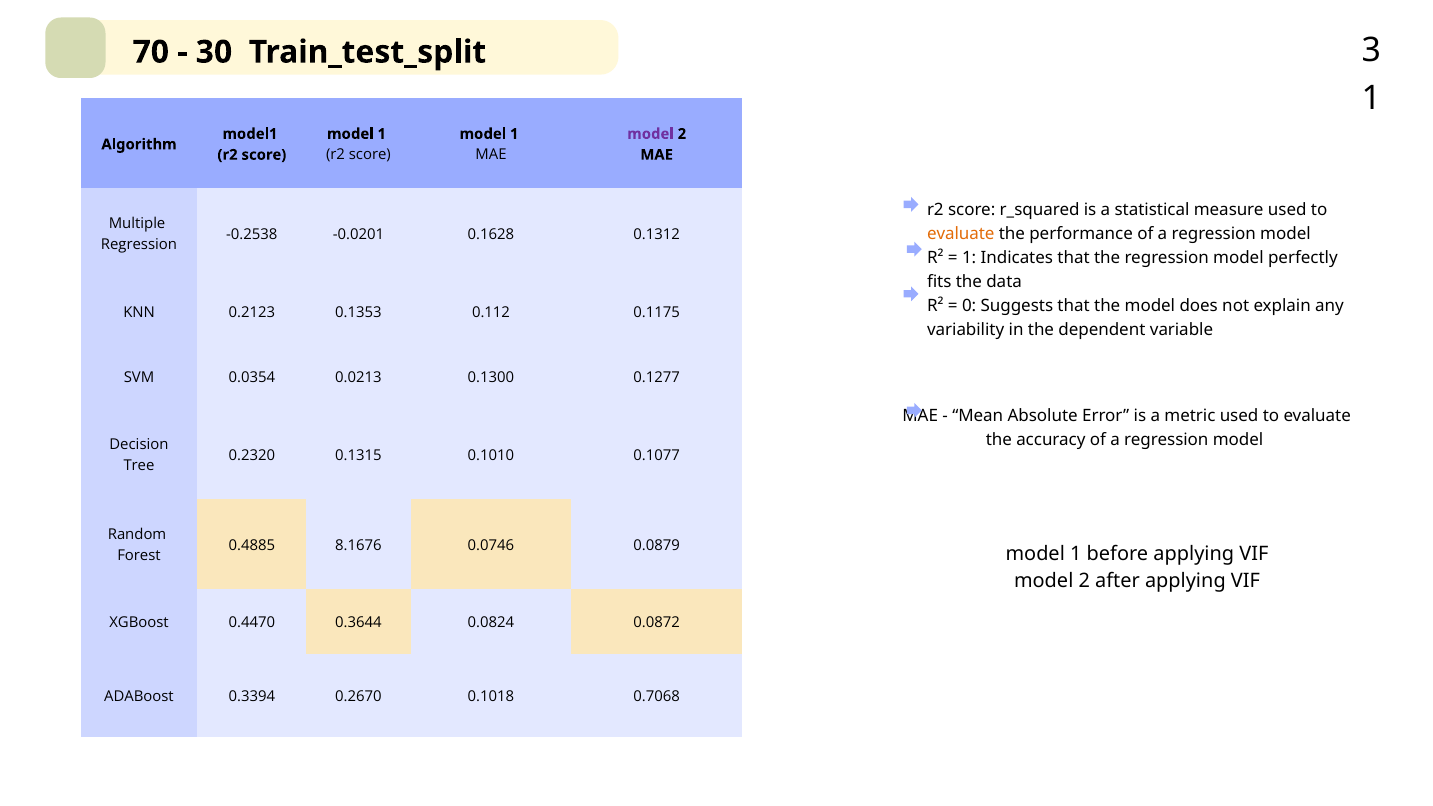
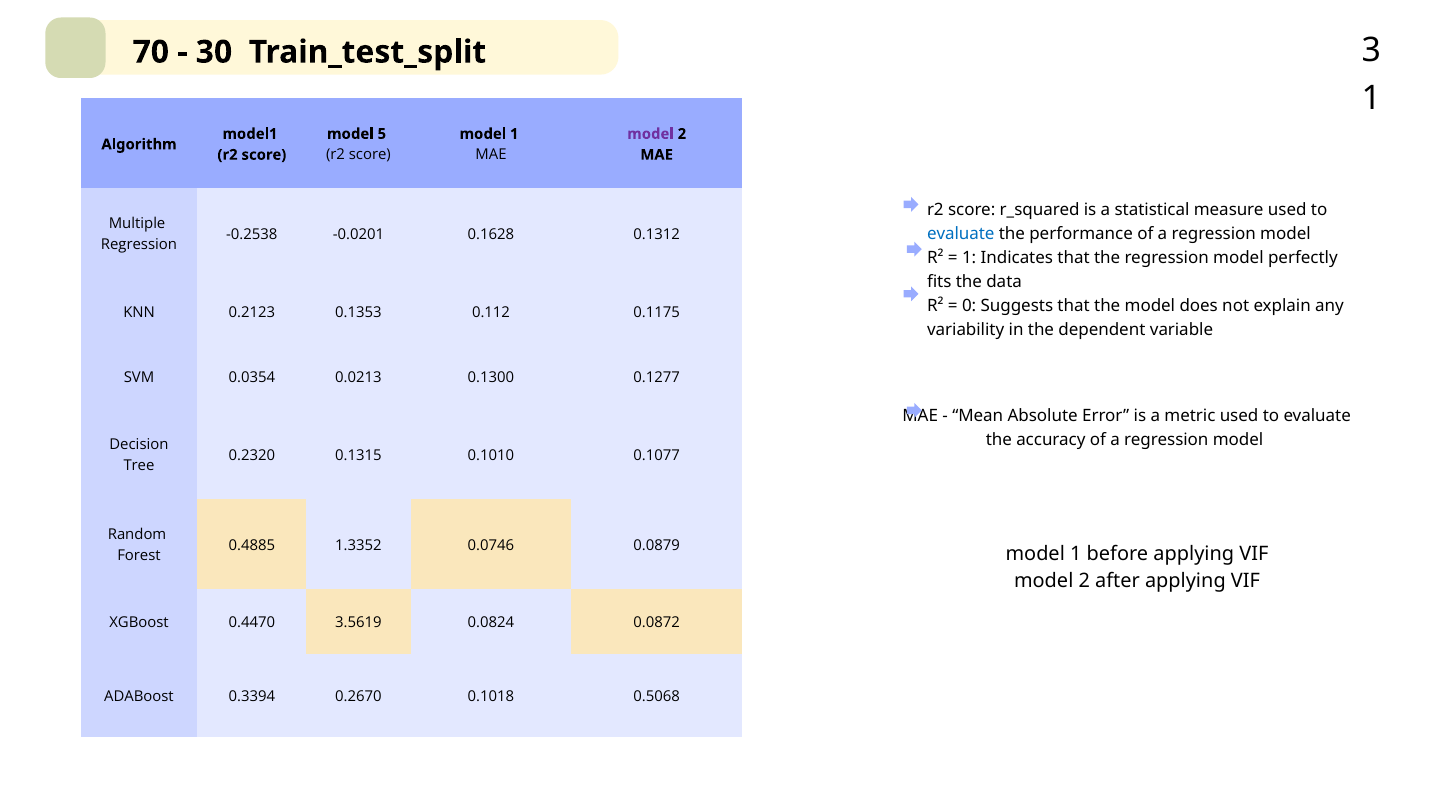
1: 1 -> 5 (382, 134)
evaluate colour: orange -> blue (961, 234)
8.1676: 8.1676 -> 1.3352 (358, 545)
0.3644: 0.3644 -> 3.5619 (358, 623)
0.7068: 0.7068 -> 0.5068 (657, 697)
